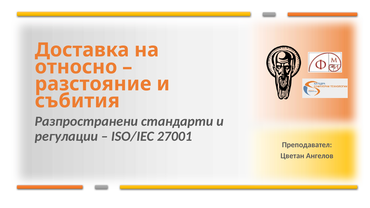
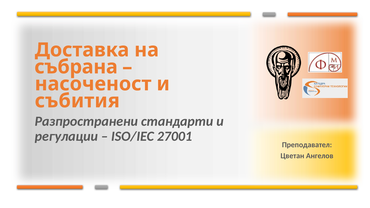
относно: относно -> събрана (76, 67)
разстояние: разстояние -> насоченост (93, 84)
